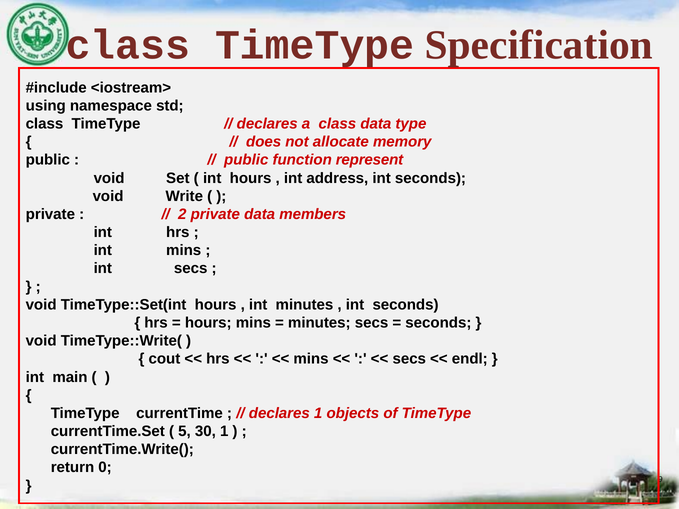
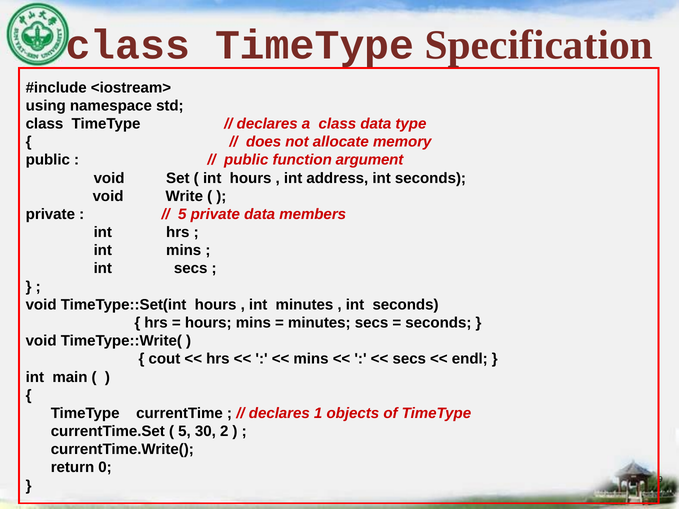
represent: represent -> argument (370, 160)
2: 2 -> 5 (182, 214)
30 1: 1 -> 2 (224, 432)
